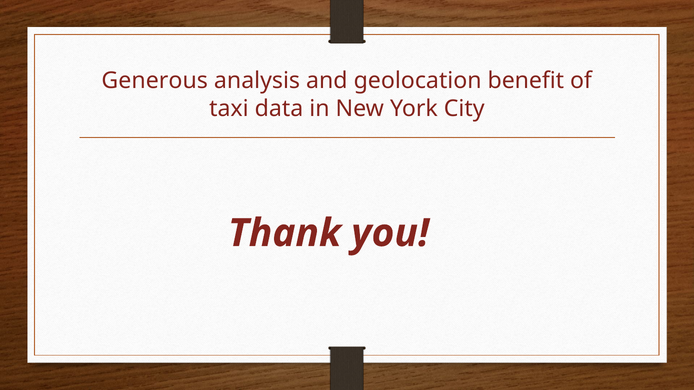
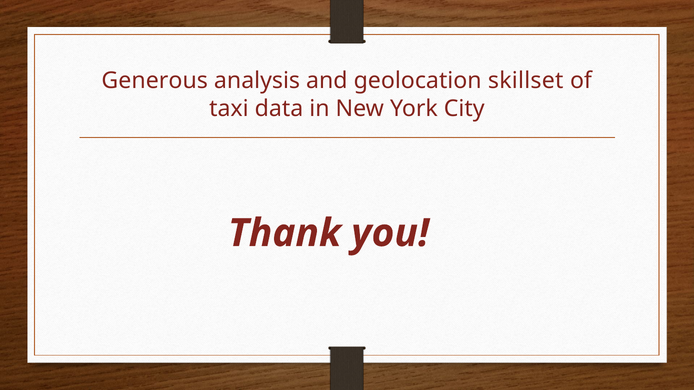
benefit: benefit -> skillset (526, 81)
